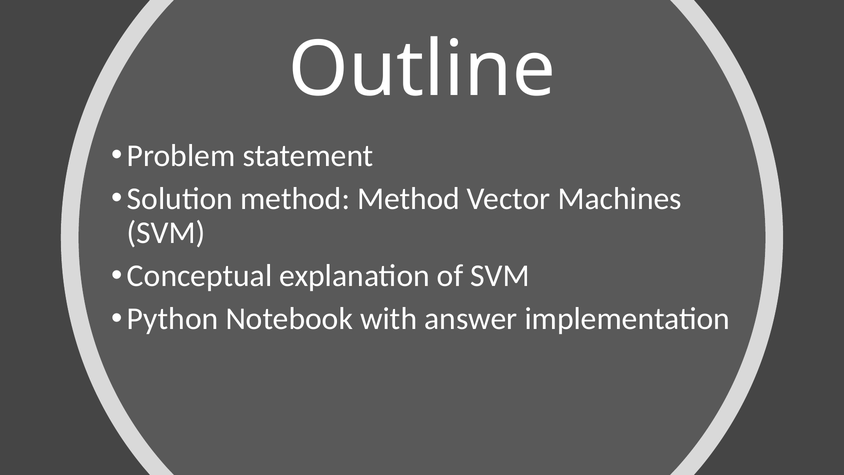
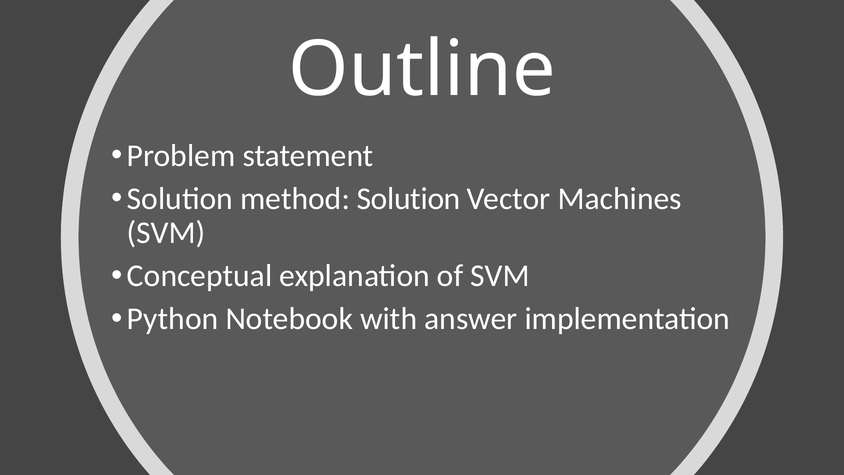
method Method: Method -> Solution (409, 199)
